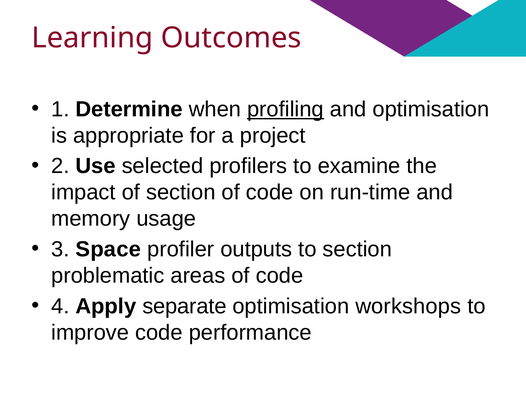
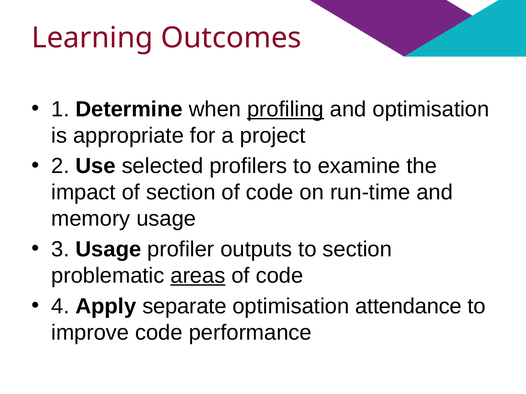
3 Space: Space -> Usage (108, 250)
areas underline: none -> present (198, 276)
workshops: workshops -> attendance (408, 307)
